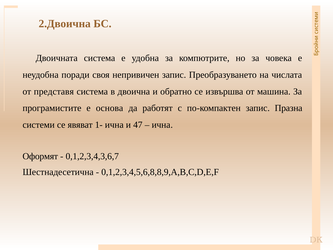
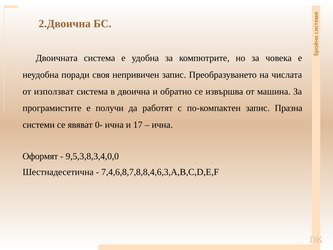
представя: представя -> използват (54, 91)
основа: основа -> получи (110, 108)
1-: 1- -> 0- (99, 125)
47: 47 -> 17 (138, 125)
0,1,2,3,4,3,6,7: 0,1,2,3,4,3,6,7 -> 9,5,3,8,3,4,0,0 (92, 156)
0,1,2,3,4,5,6,8,8,9,A,B,C,D,E,F: 0,1,2,3,4,5,6,8,8,9,A,B,C,D,E,F -> 7,4,6,8,7,8,8,4,6,3,A,B,C,D,E,F (160, 172)
